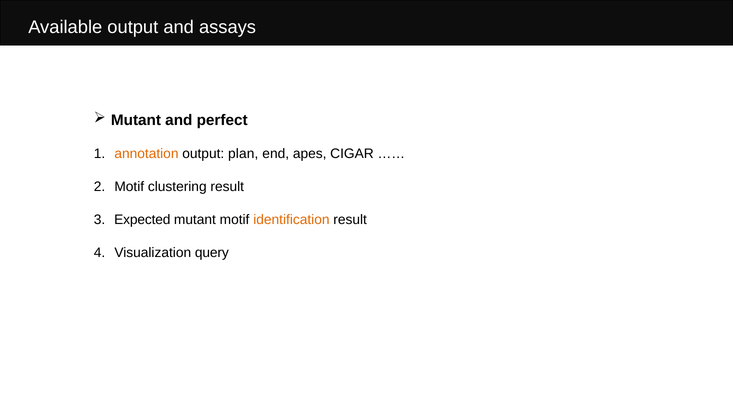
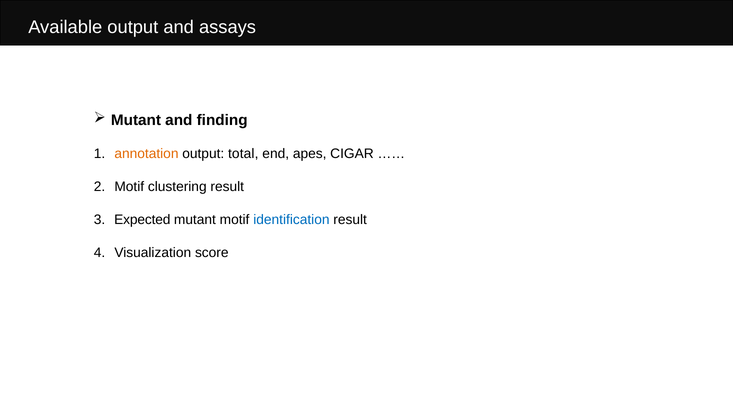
perfect: perfect -> finding (222, 120)
plan: plan -> total (243, 154)
identification colour: orange -> blue (291, 220)
query: query -> score (212, 253)
